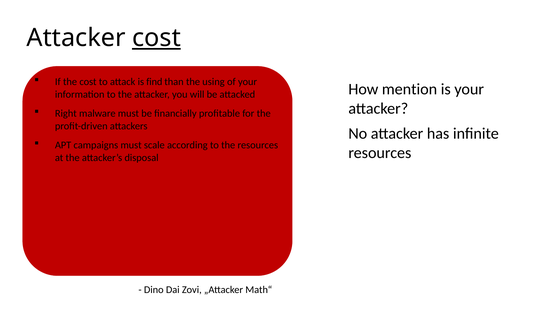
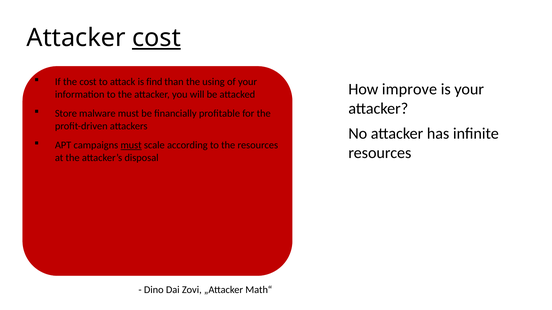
mention: mention -> improve (409, 89)
Right: Right -> Store (66, 114)
must underline: none -> present (131, 145)
